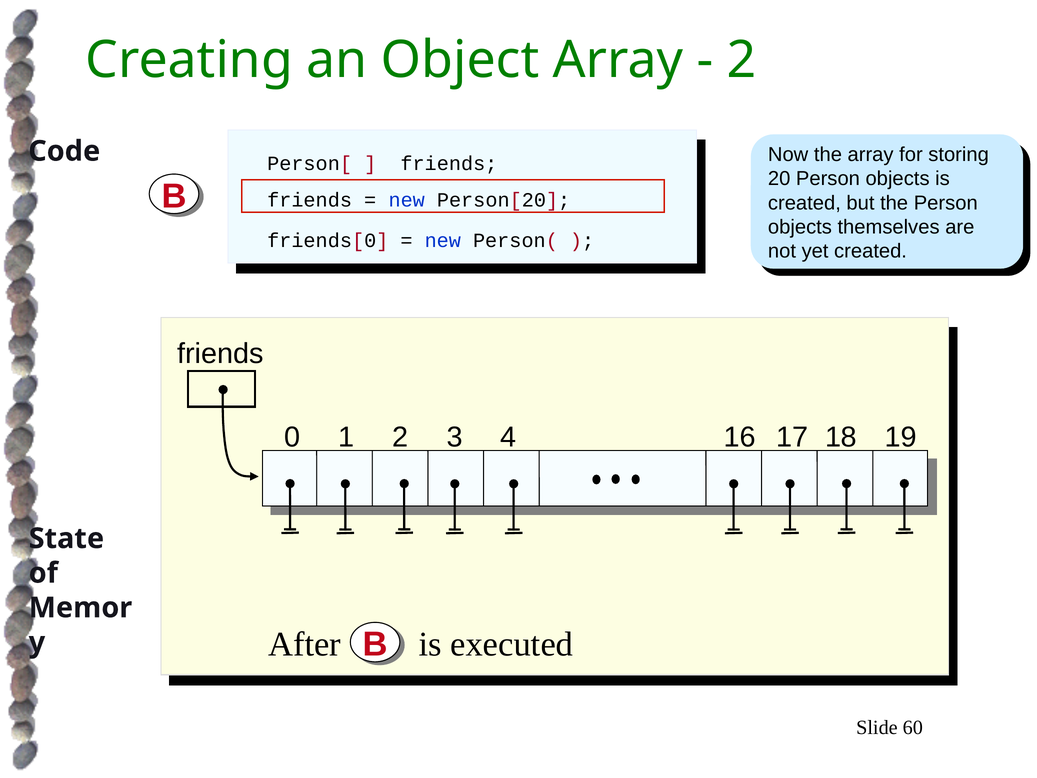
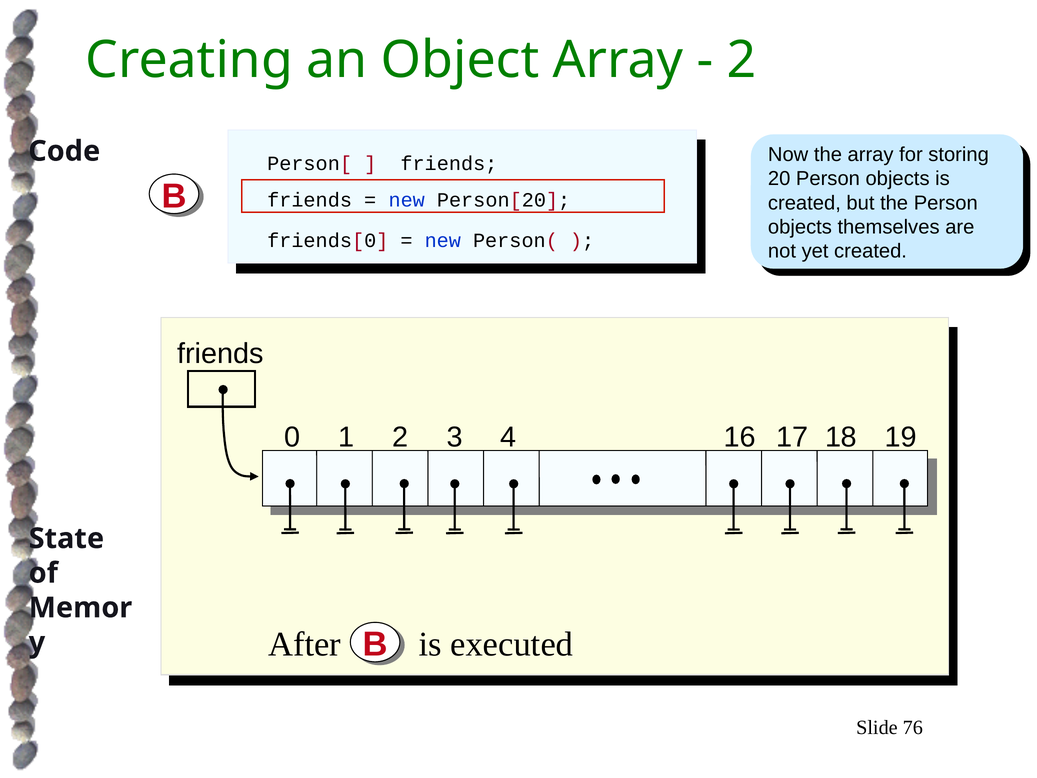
60: 60 -> 76 (913, 727)
